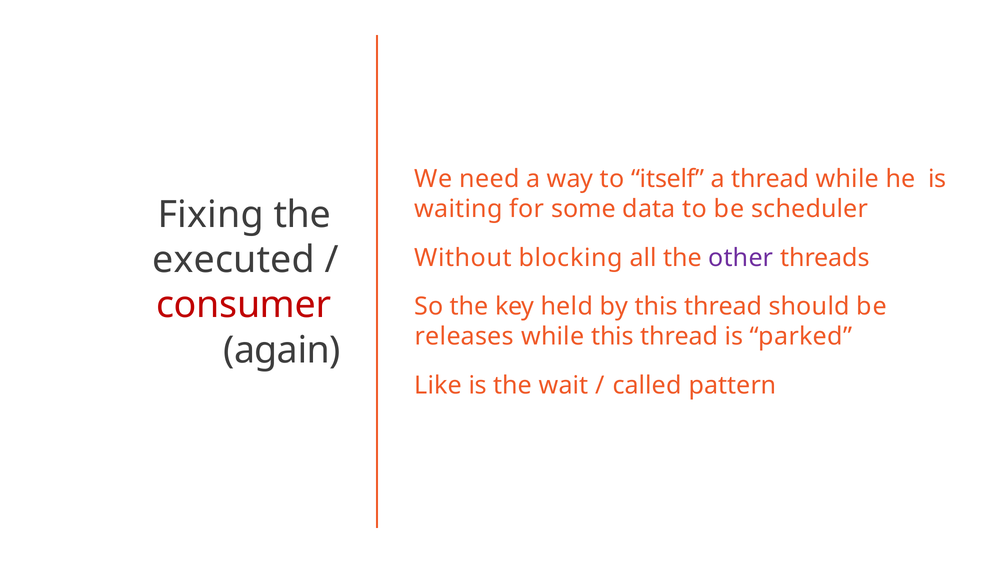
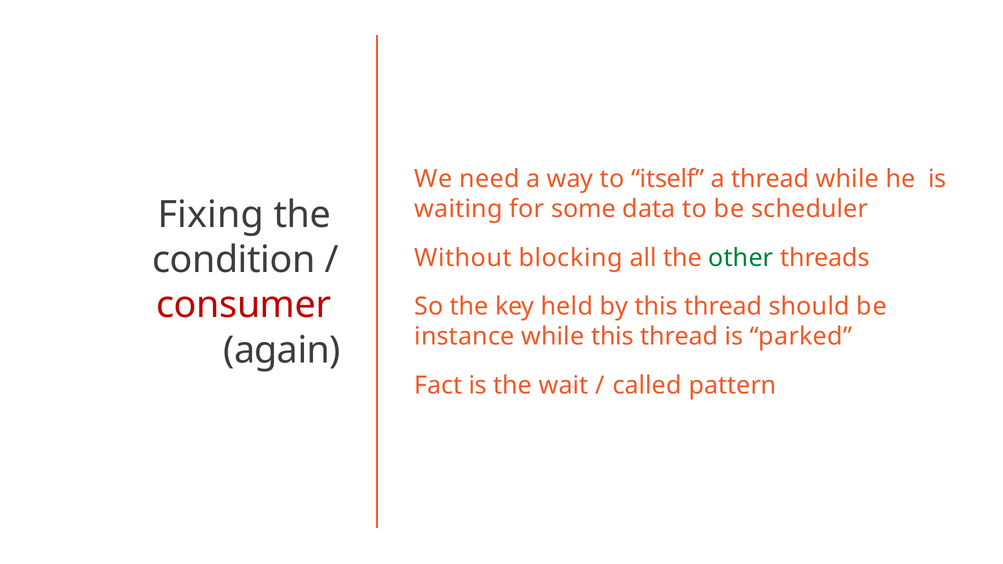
executed: executed -> condition (234, 260)
other colour: purple -> green (741, 258)
releases: releases -> instance (464, 337)
Like: Like -> Fact (438, 386)
